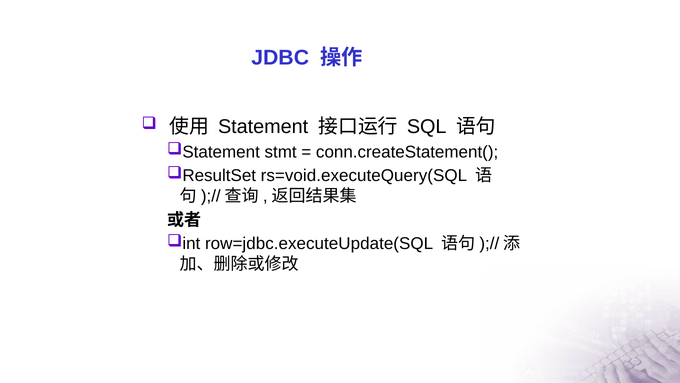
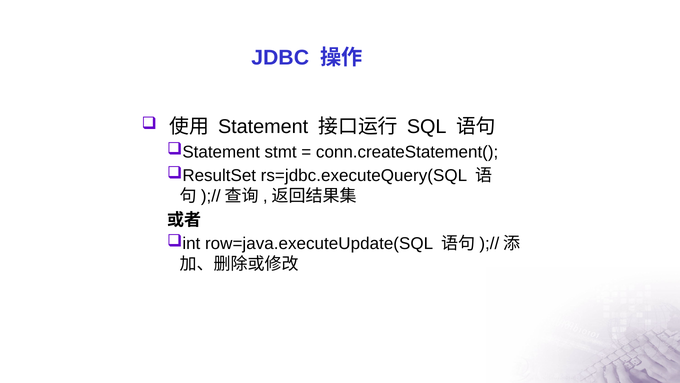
rs=void.executeQuery(SQL: rs=void.executeQuery(SQL -> rs=jdbc.executeQuery(SQL (364, 175)
row=jdbc.executeUpdate(SQL: row=jdbc.executeUpdate(SQL -> row=java.executeUpdate(SQL (319, 243)
